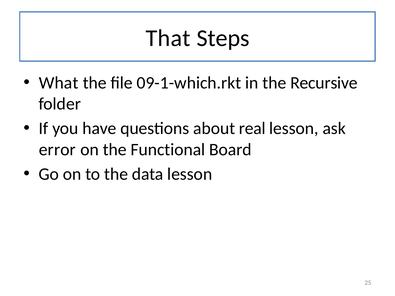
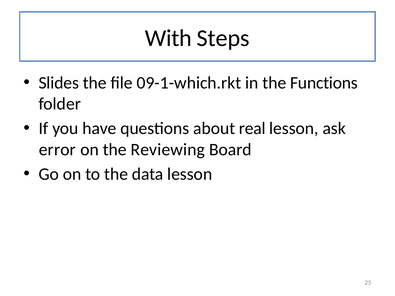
That: That -> With (168, 38)
What: What -> Slides (59, 83)
Recursive: Recursive -> Functions (324, 83)
Functional: Functional -> Reviewing (168, 150)
